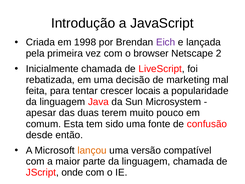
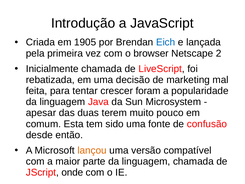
1998: 1998 -> 1905 (85, 42)
Eich colour: purple -> blue (166, 42)
locais: locais -> foram (148, 91)
